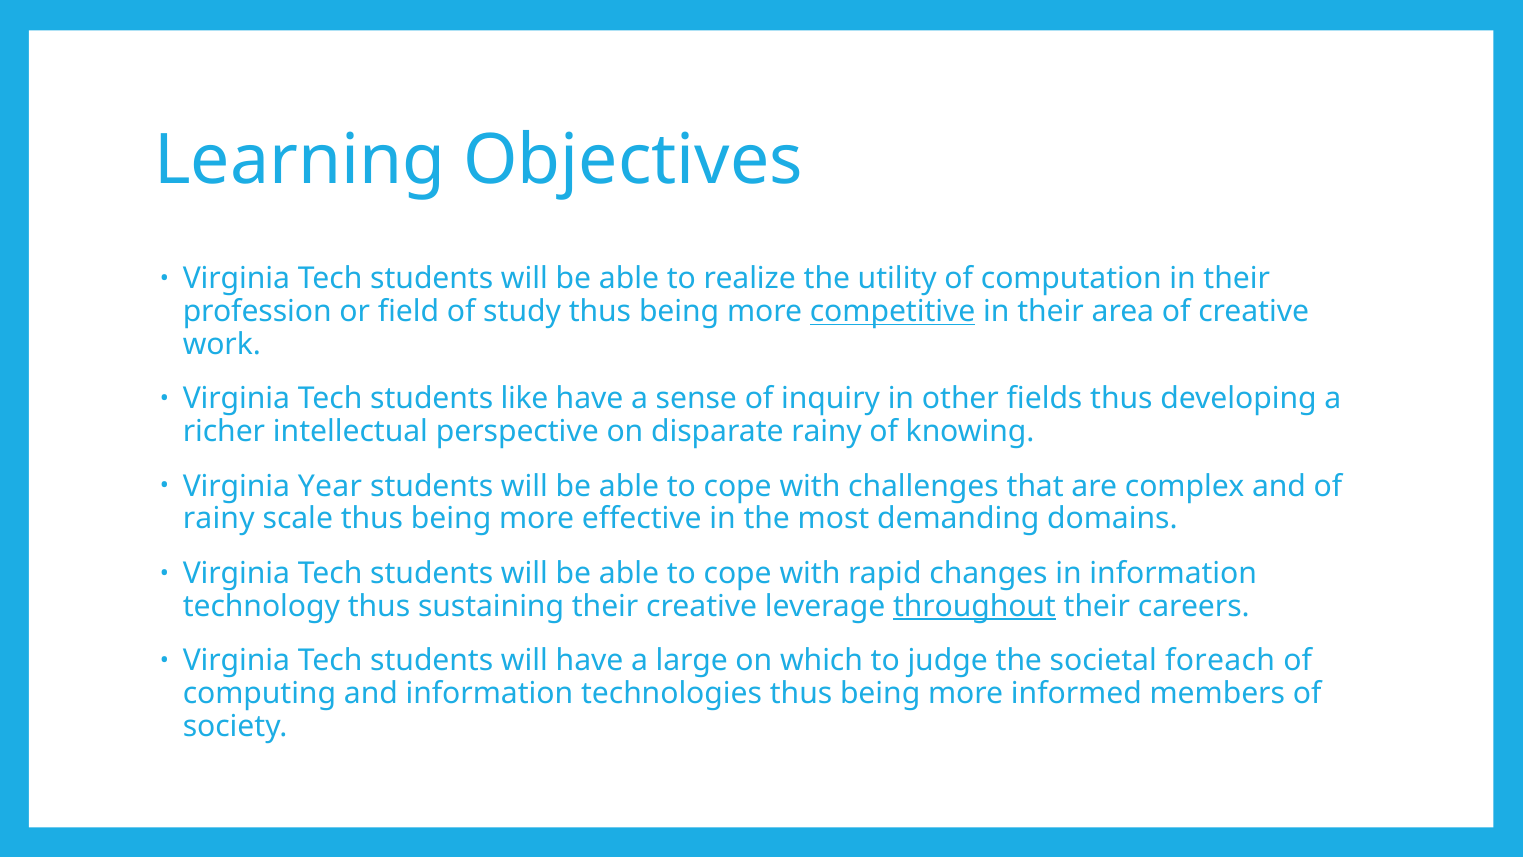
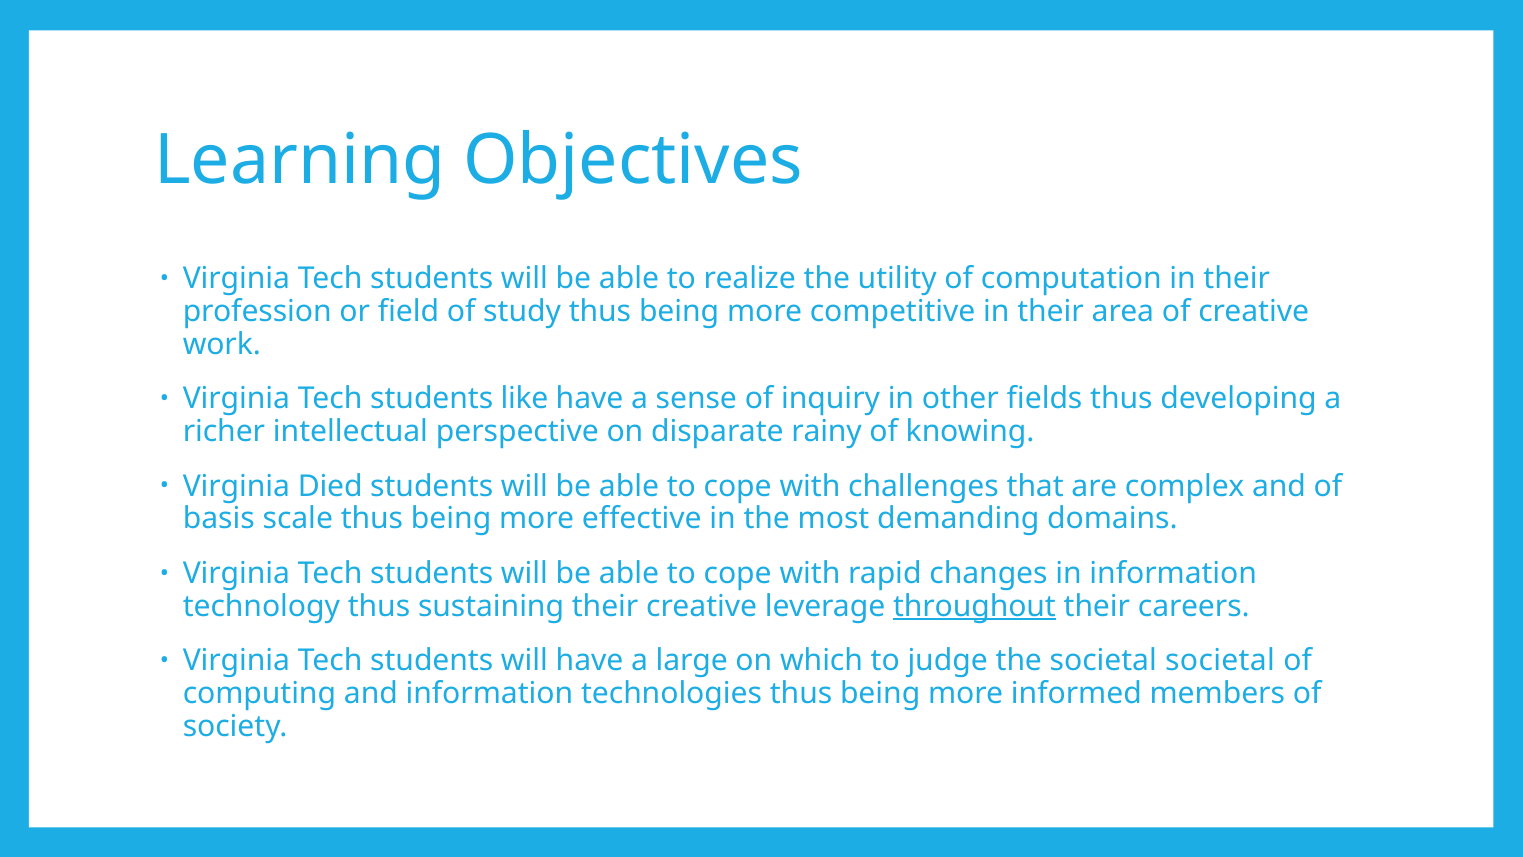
competitive underline: present -> none (893, 311)
Year: Year -> Died (330, 486)
rainy: rainy -> basis (219, 519)
societal foreach: foreach -> societal (1220, 661)
